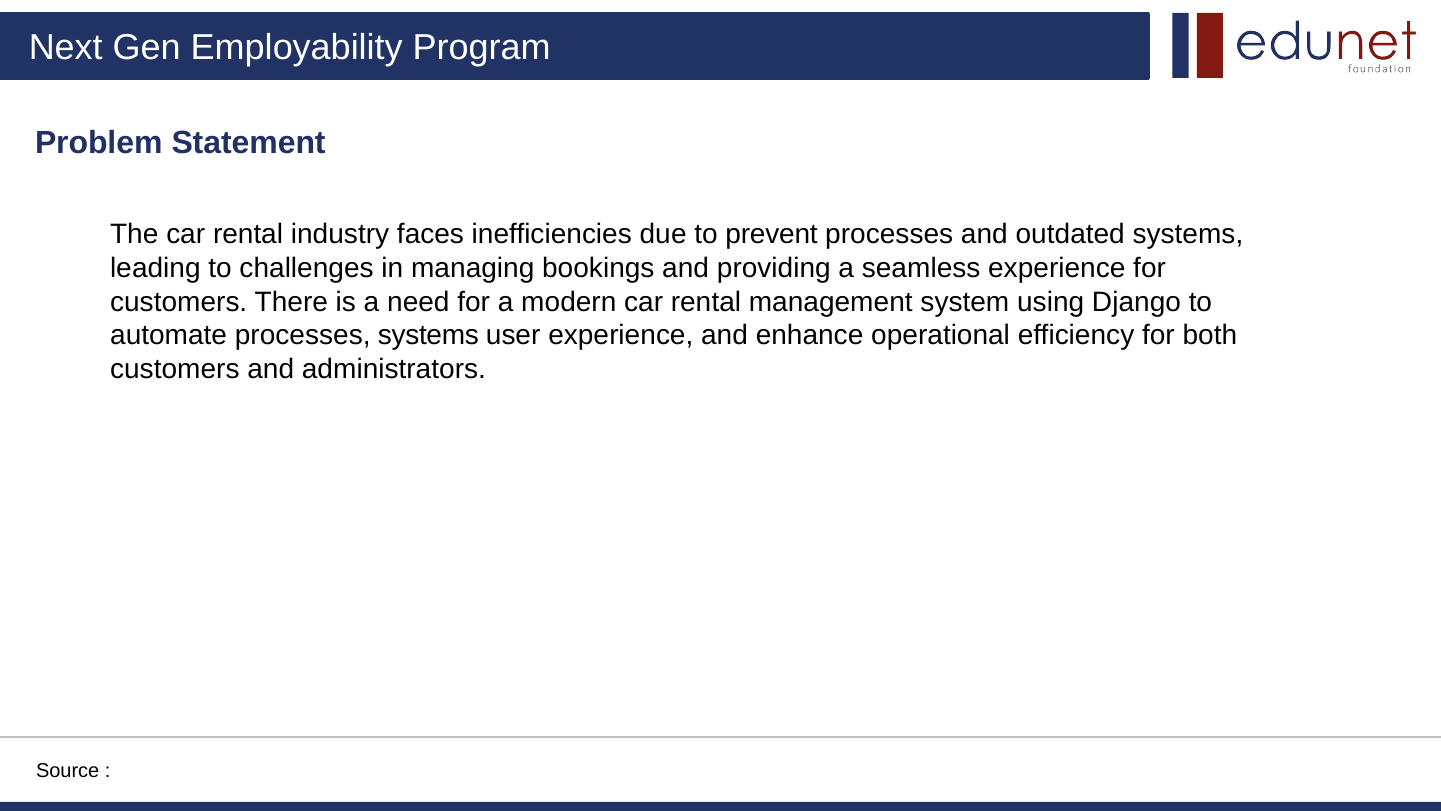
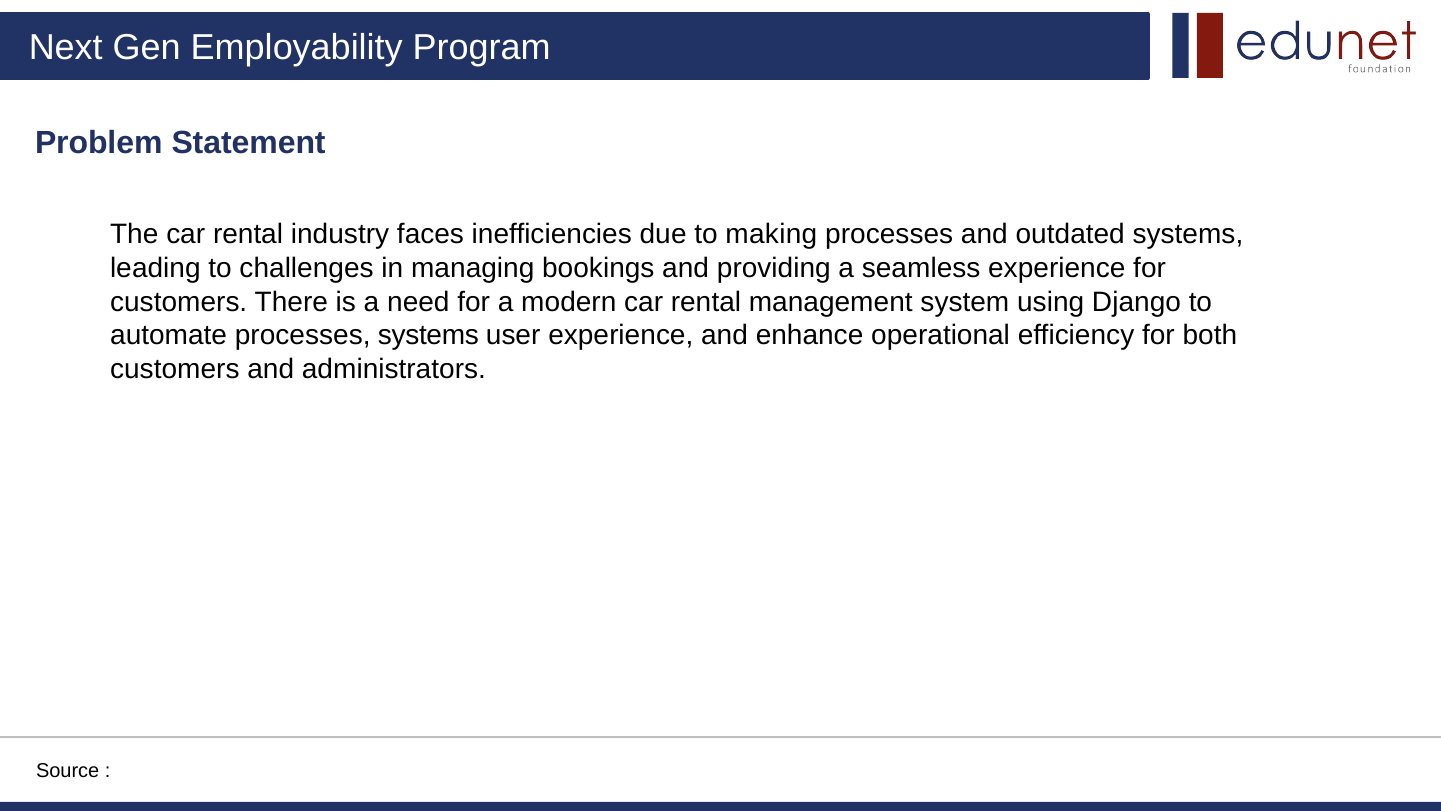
prevent: prevent -> making (771, 234)
